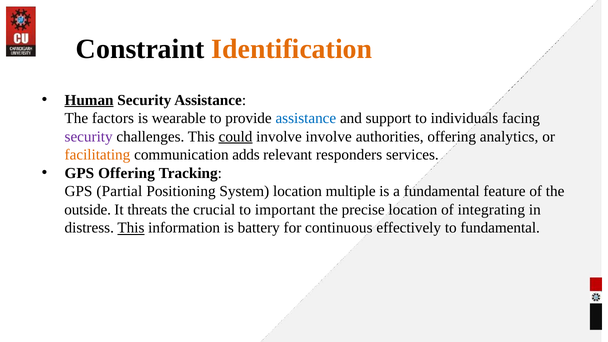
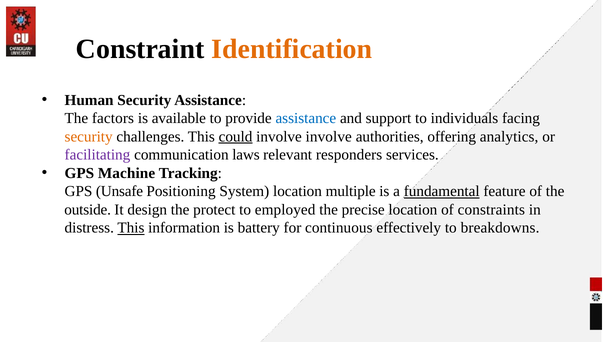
Human underline: present -> none (89, 100)
wearable: wearable -> available (179, 118)
security colour: purple -> orange (89, 137)
facilitating colour: orange -> purple (97, 155)
adds: adds -> laws (246, 155)
GPS Offering: Offering -> Machine (127, 173)
Partial: Partial -> Unsafe (119, 191)
fundamental underline: none -> present (442, 191)
threats: threats -> design (147, 210)
crucial: crucial -> protect (214, 210)
important: important -> employed (285, 210)
integrating: integrating -> constraints (491, 210)
to fundamental: fundamental -> breakdowns (500, 228)
